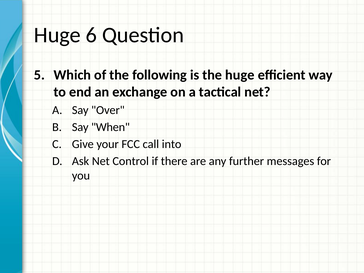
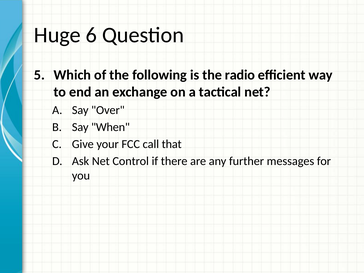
the huge: huge -> radio (240, 75)
into: into -> that (172, 144)
